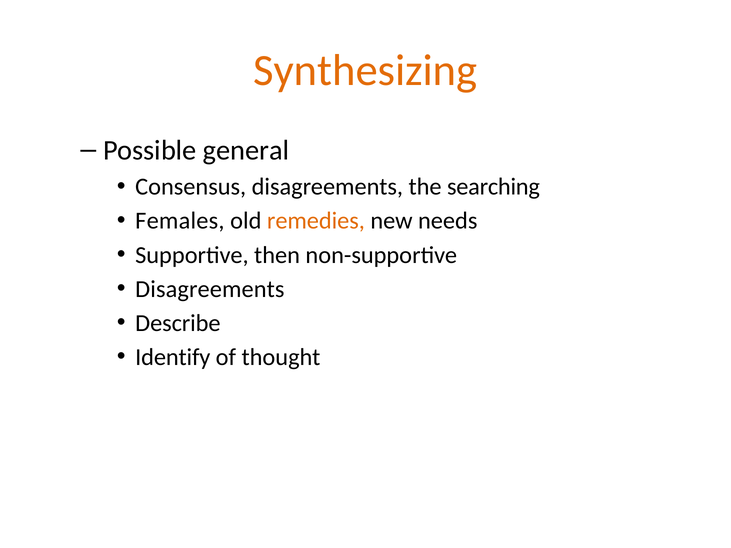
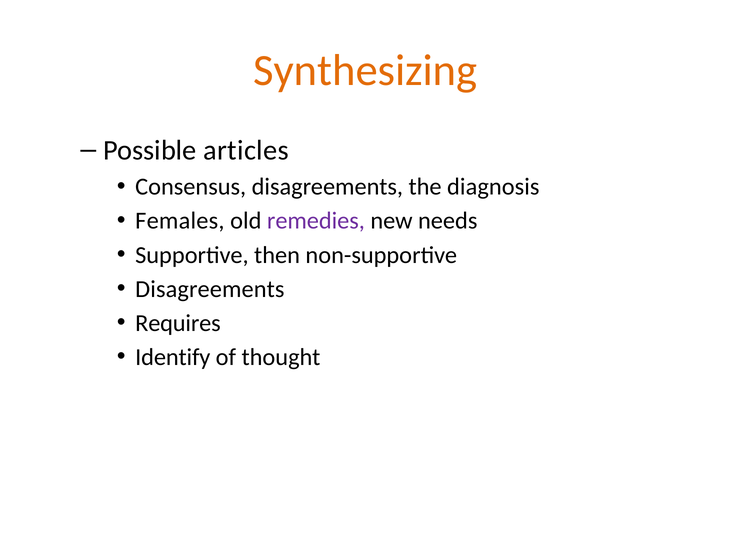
general: general -> articles (246, 151)
searching: searching -> diagnosis (493, 187)
remedies colour: orange -> purple (316, 221)
Describe: Describe -> Requires (178, 323)
